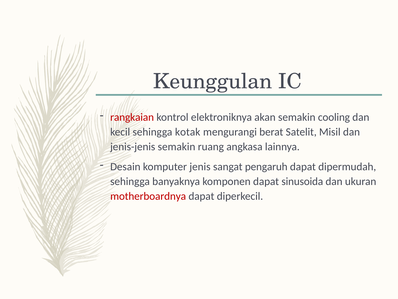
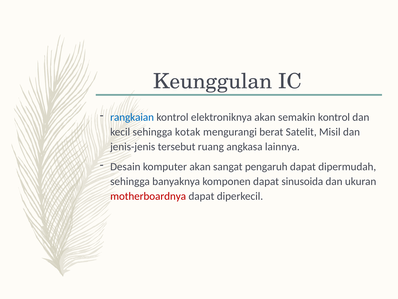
rangkaian colour: red -> blue (132, 117)
semakin cooling: cooling -> kontrol (334, 117)
jenis-jenis semakin: semakin -> tersebut (177, 146)
komputer jenis: jenis -> akan (200, 166)
